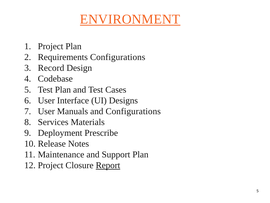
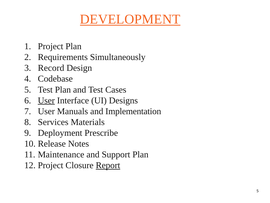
ENVIRONMENT: ENVIRONMENT -> DEVELOPMENT (130, 19)
Requirements Configurations: Configurations -> Simultaneously (118, 57)
User underline: none -> present (46, 100)
and Configurations: Configurations -> Implementation (133, 111)
